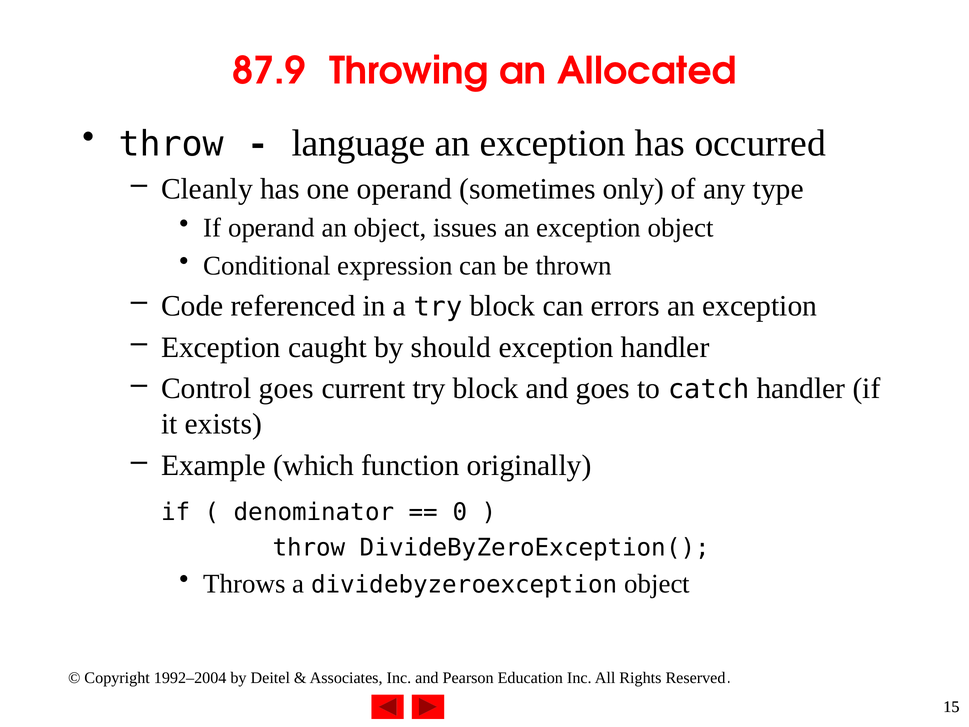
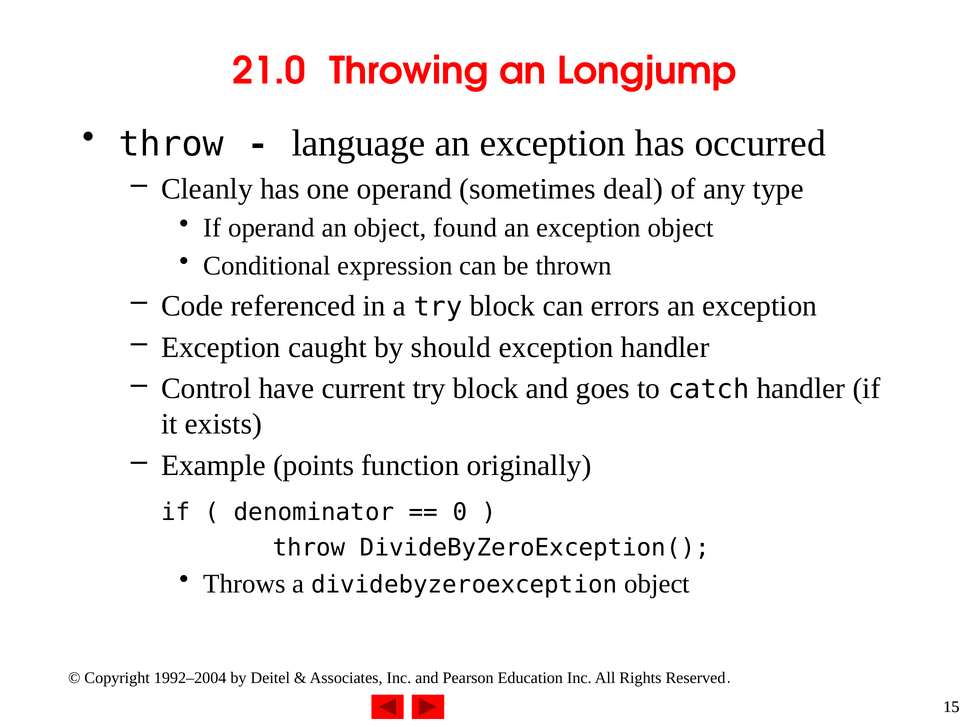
87.9: 87.9 -> 21.0 (269, 71)
Allocated: Allocated -> Longjump (647, 71)
only: only -> deal (633, 189)
issues: issues -> found (465, 228)
Control goes: goes -> have (286, 389)
which: which -> points (314, 465)
